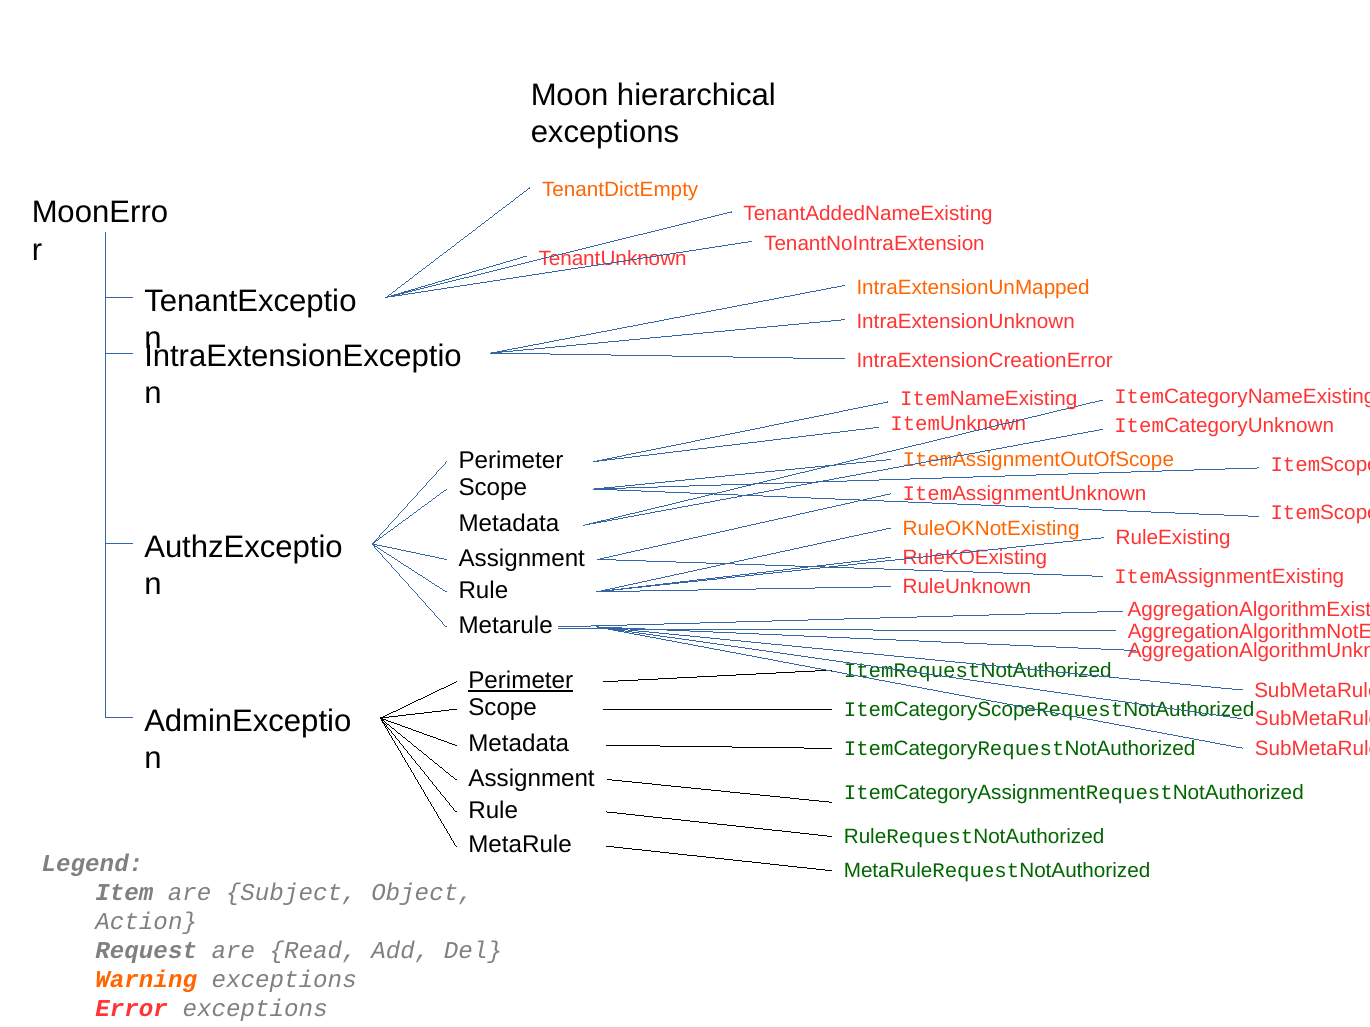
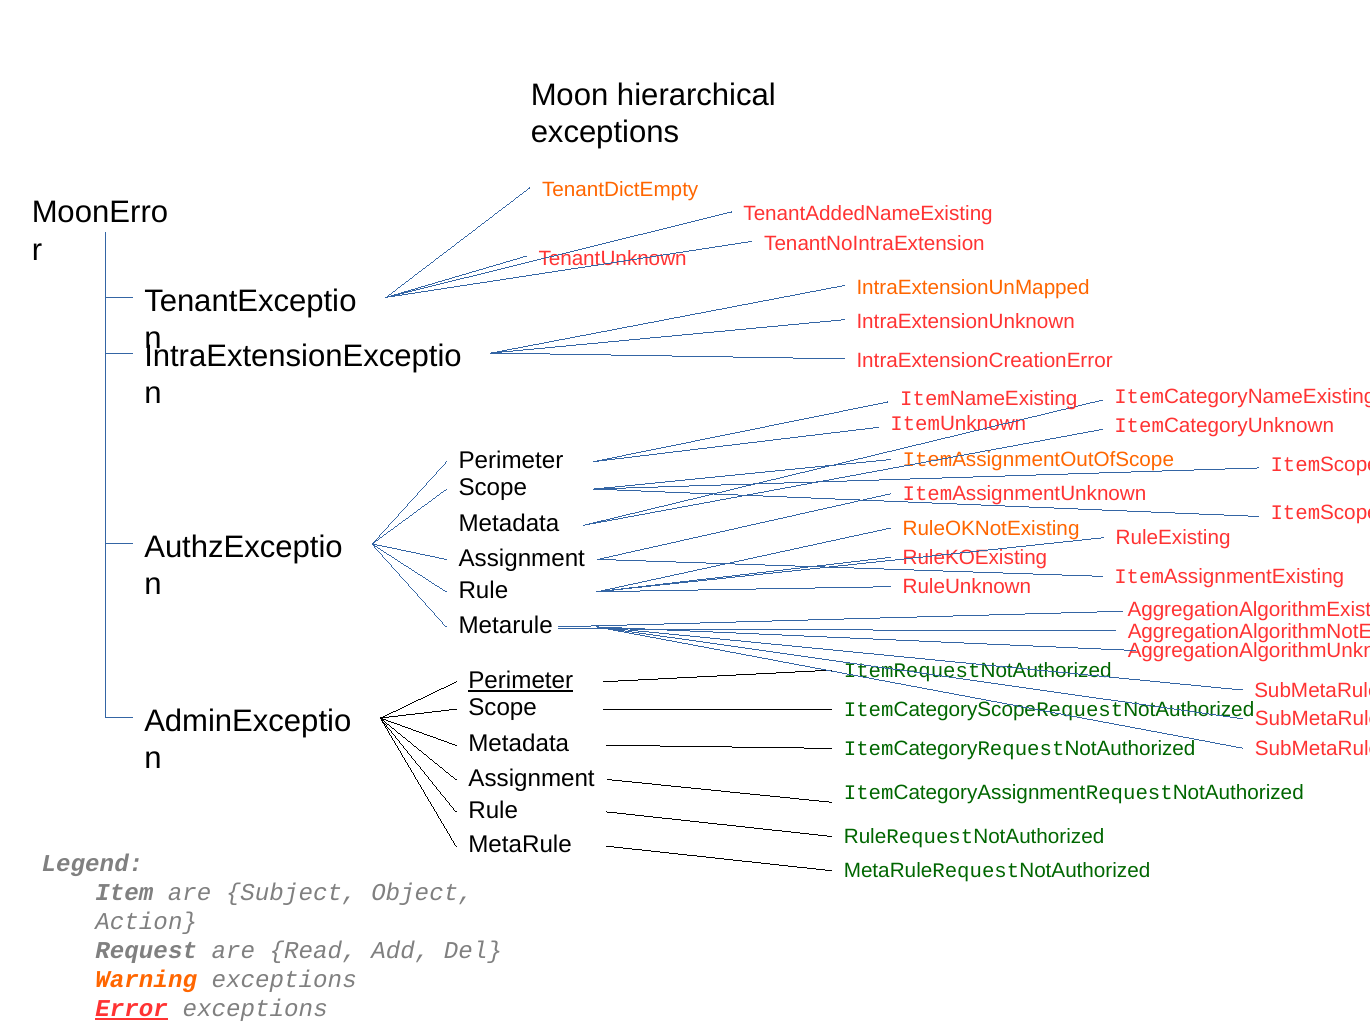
Error underline: none -> present (132, 1009)
